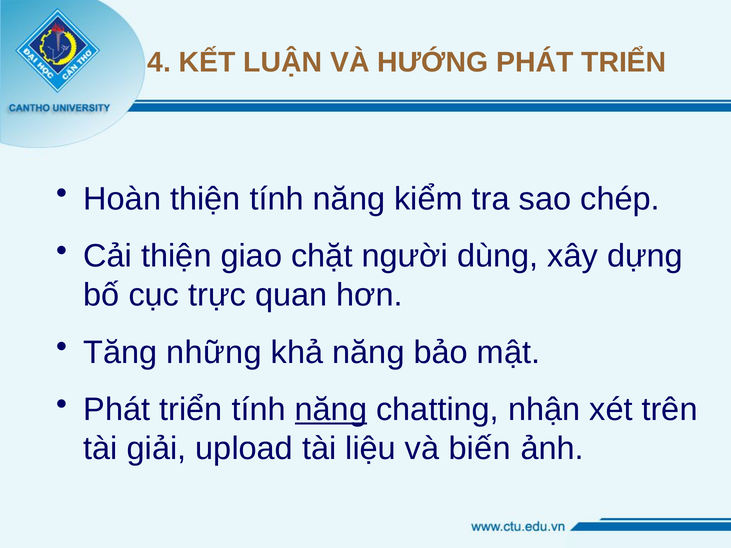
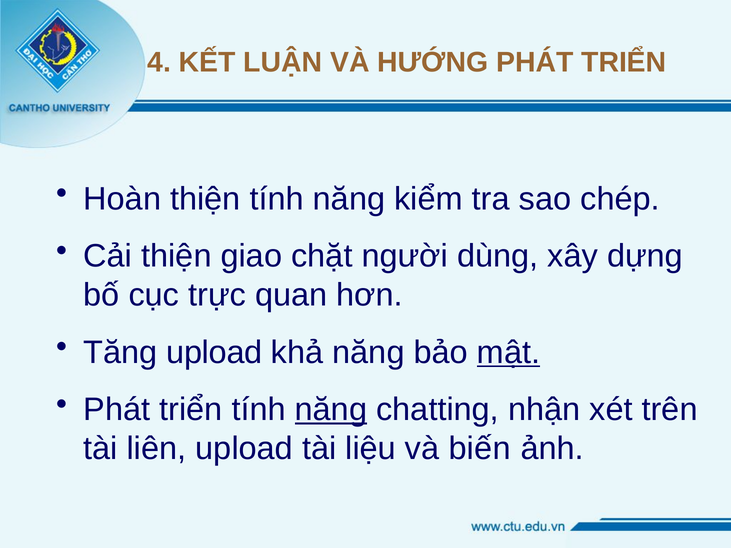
Tăng những: những -> upload (214, 352)
mật underline: none -> present (509, 352)
giải: giải -> liên (157, 449)
